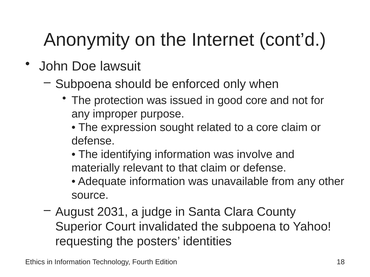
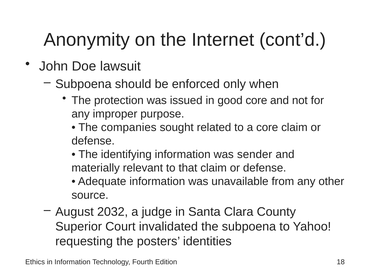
expression: expression -> companies (129, 128)
involve: involve -> sender (255, 155)
2031: 2031 -> 2032 (113, 212)
